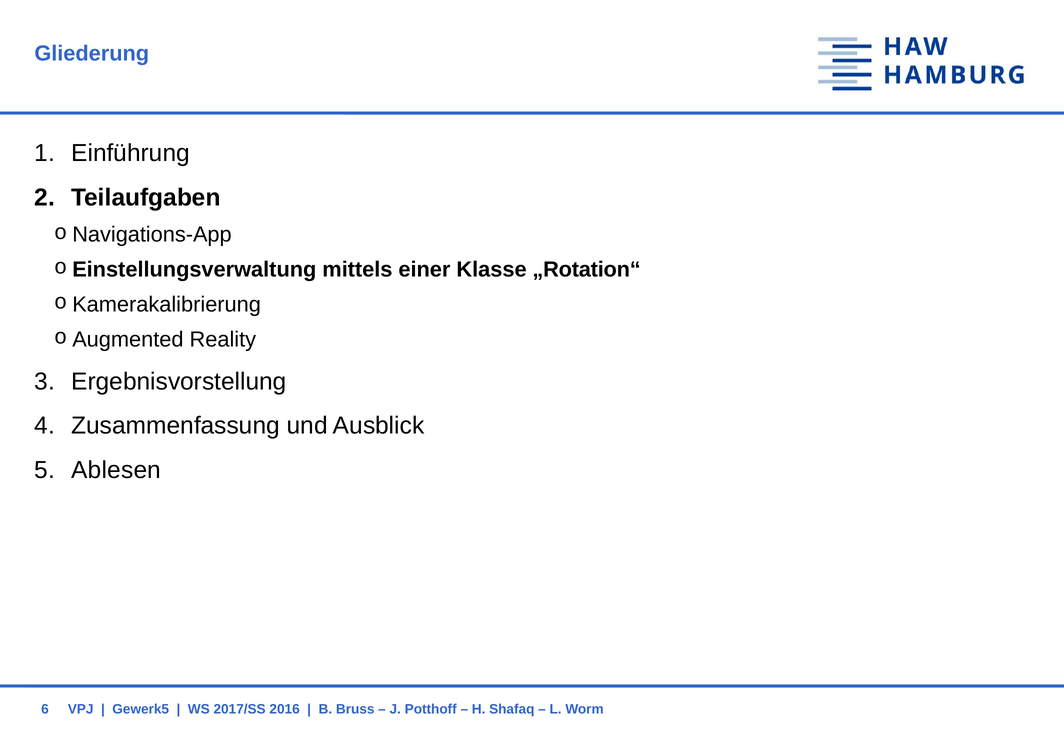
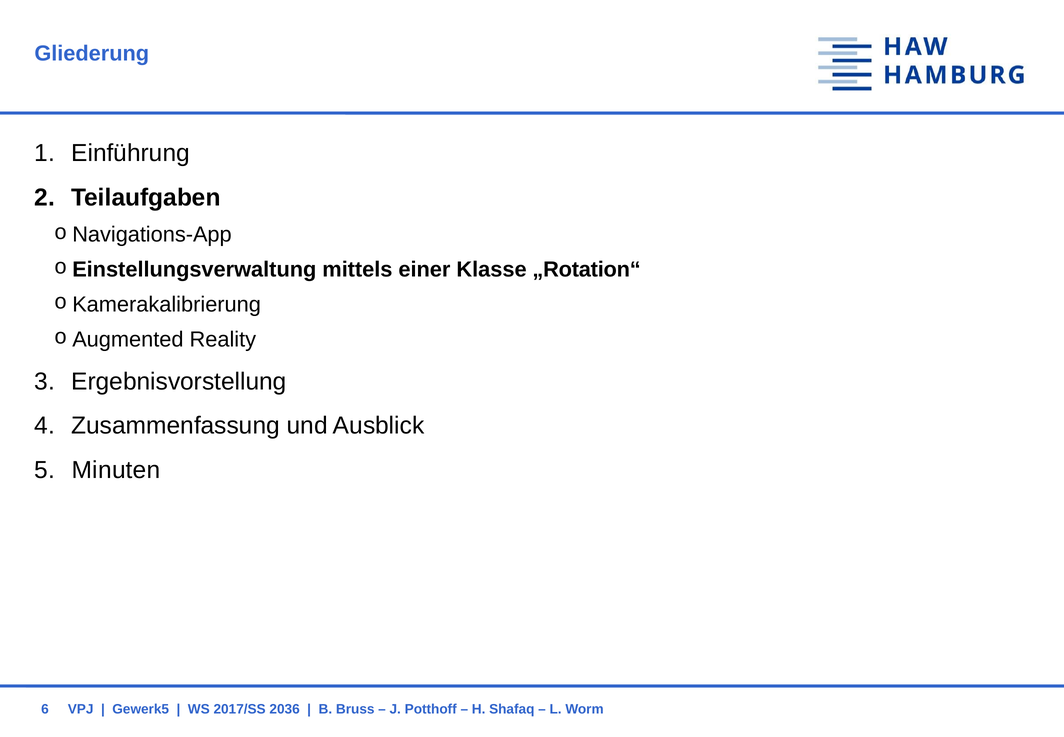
Ablesen: Ablesen -> Minuten (116, 470)
2016: 2016 -> 2036 (285, 709)
